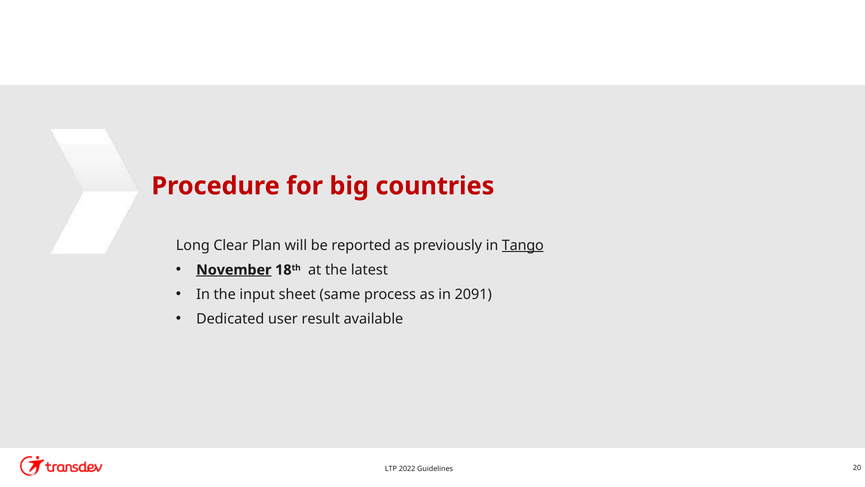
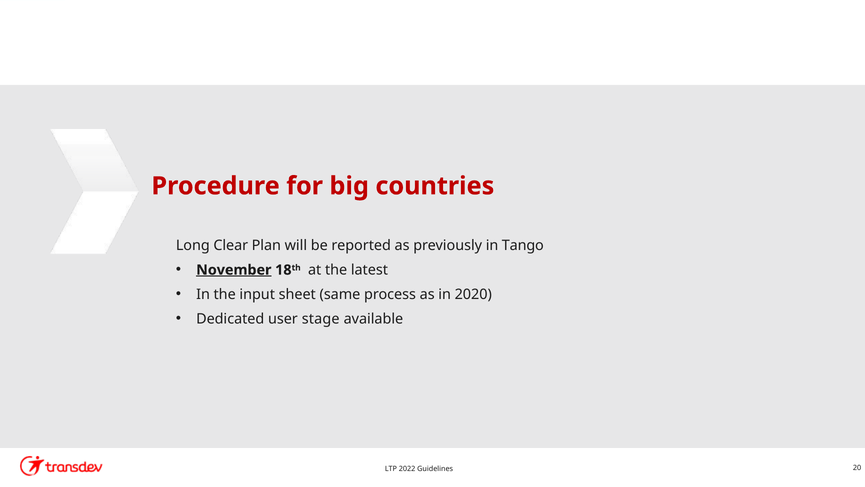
Tango underline: present -> none (523, 245)
2091: 2091 -> 2020 (473, 294)
result: result -> stage (321, 319)
